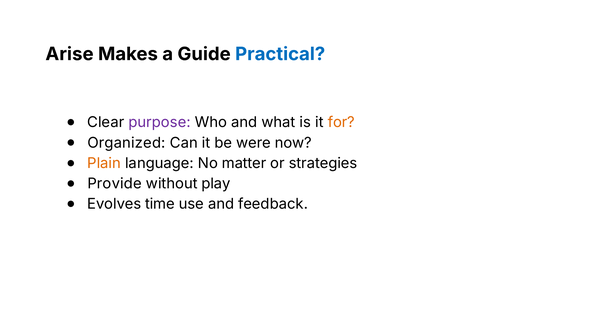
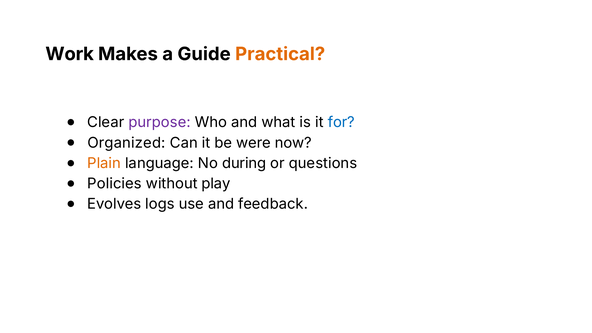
Arise: Arise -> Work (70, 54)
Practical colour: blue -> orange (280, 54)
for colour: orange -> blue (341, 122)
matter: matter -> during (244, 163)
strategies: strategies -> questions (323, 163)
Provide: Provide -> Policies (115, 184)
time: time -> logs (160, 204)
